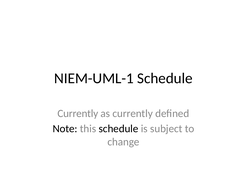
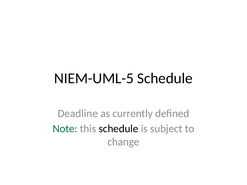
NIEM-UML-1: NIEM-UML-1 -> NIEM-UML-5 (94, 78)
Currently: Currently -> Deadline (78, 114)
Note colour: black -> green (65, 129)
